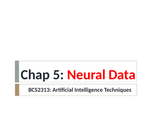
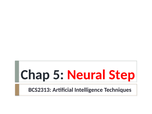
Data: Data -> Step (122, 75)
